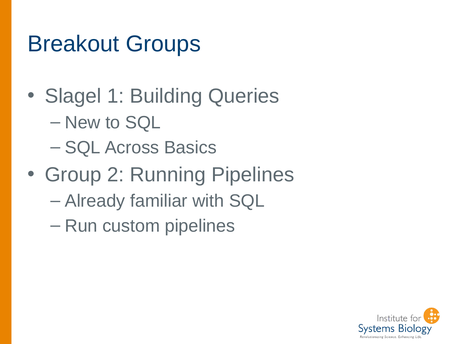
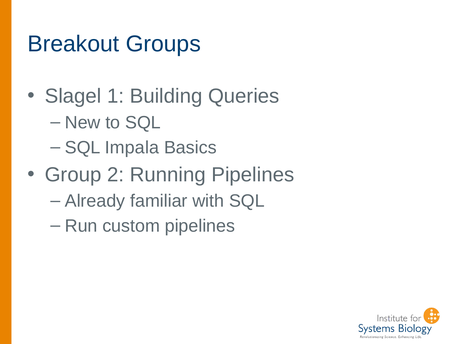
Across: Across -> Impala (132, 148)
